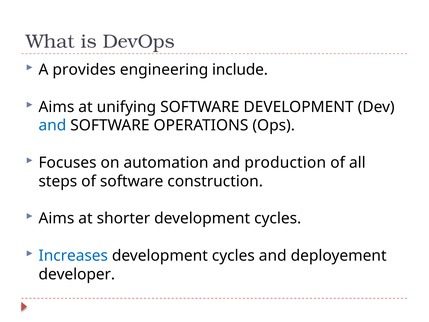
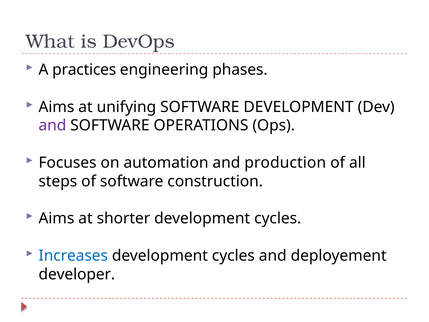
provides: provides -> practices (84, 70)
include: include -> phases (240, 70)
and colour: blue -> purple (52, 125)
